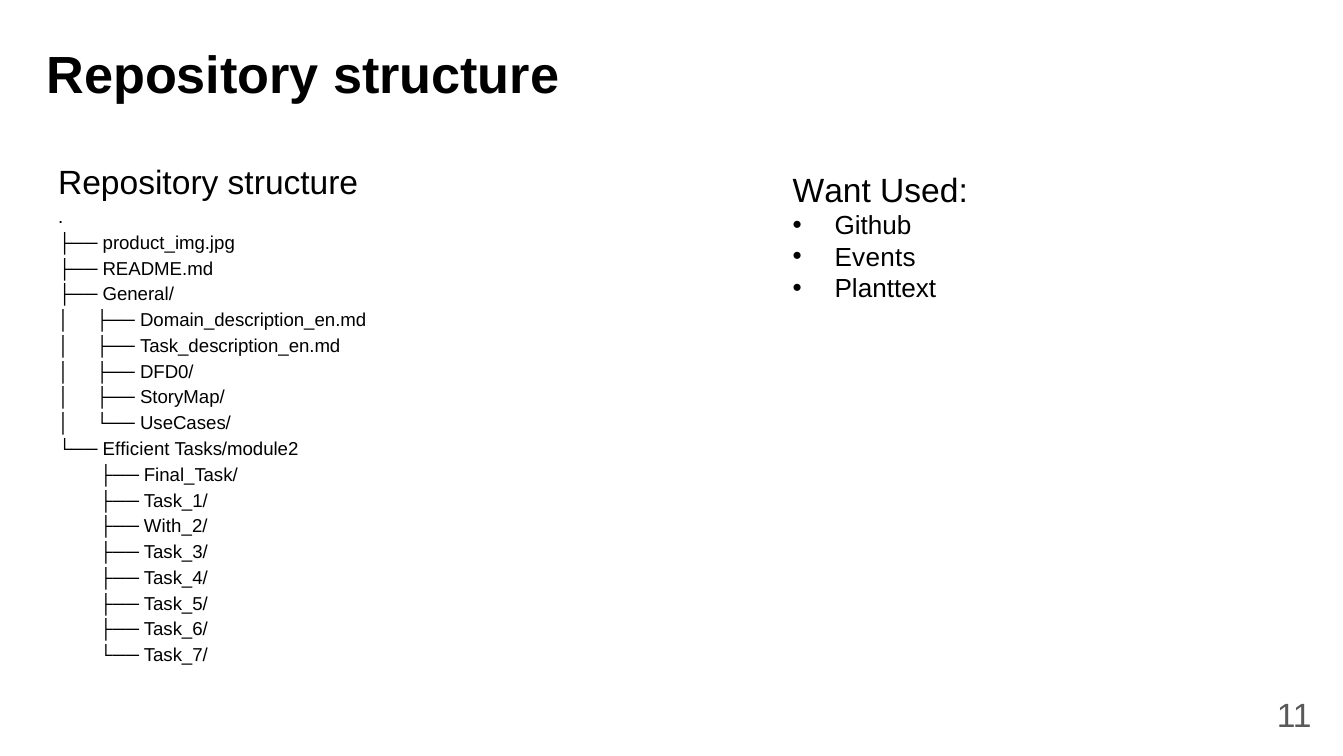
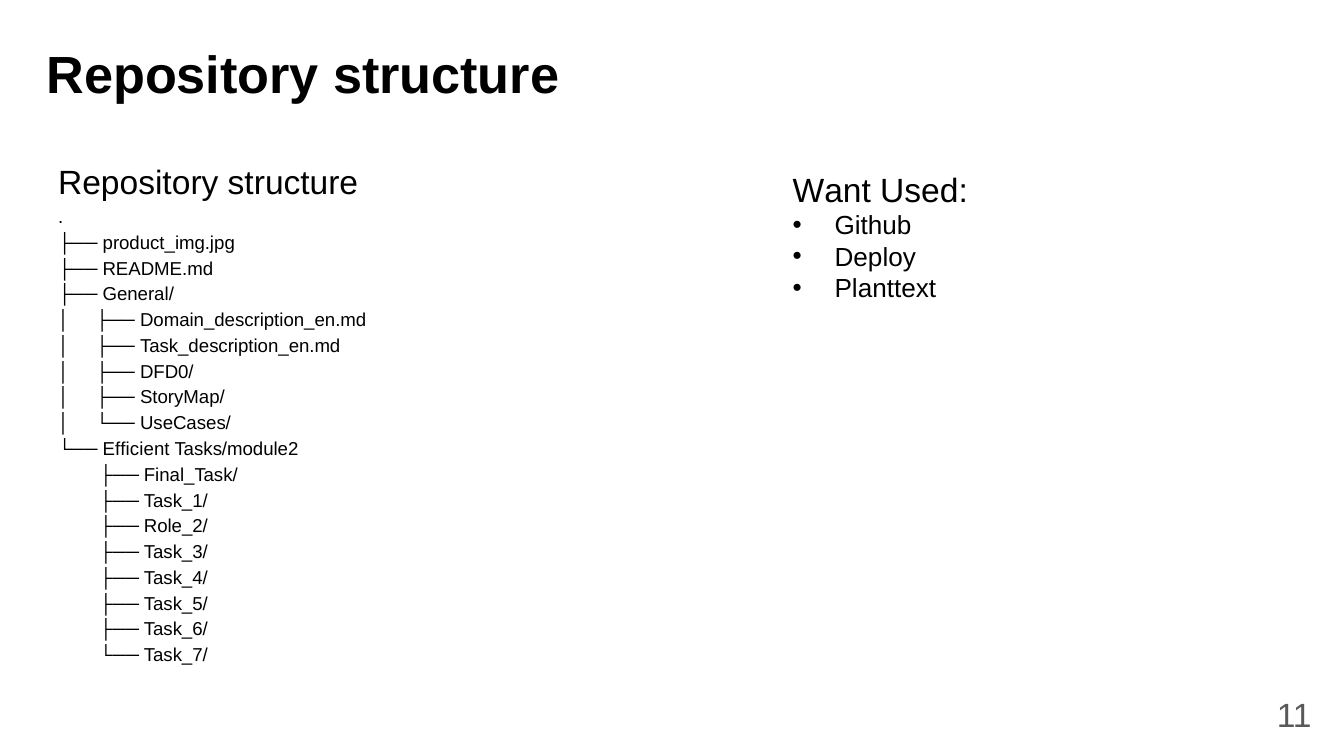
Events: Events -> Deploy (875, 258)
With_2/: With_2/ -> Role_2/ (176, 526)
